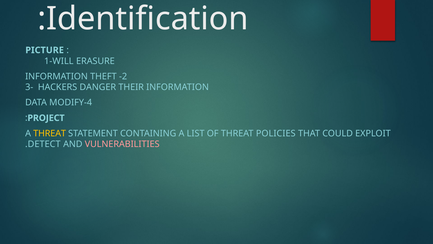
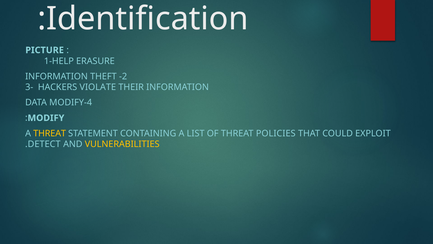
1-WILL: 1-WILL -> 1-HELP (59, 61)
DANGER: DANGER -> VIOLATE (98, 87)
PROJECT: PROJECT -> MODIFY (46, 118)
VULNERABILITIES colour: pink -> yellow (122, 144)
